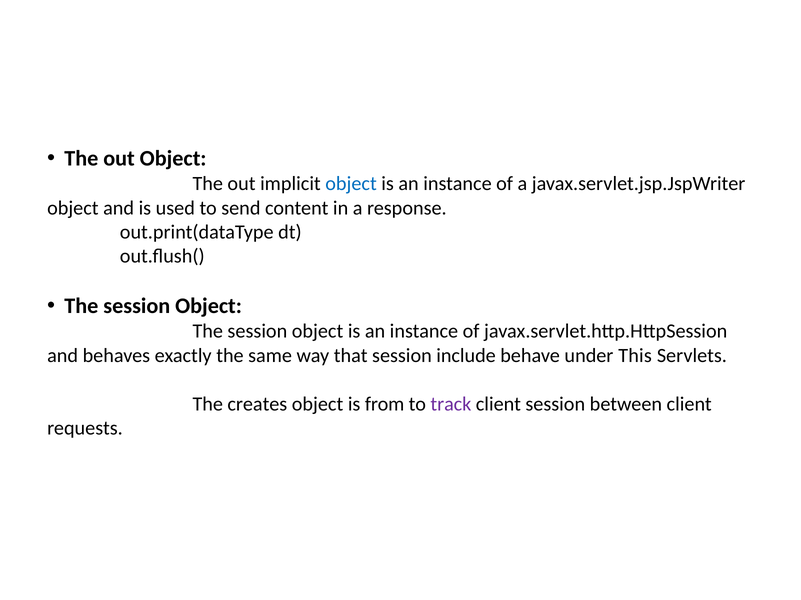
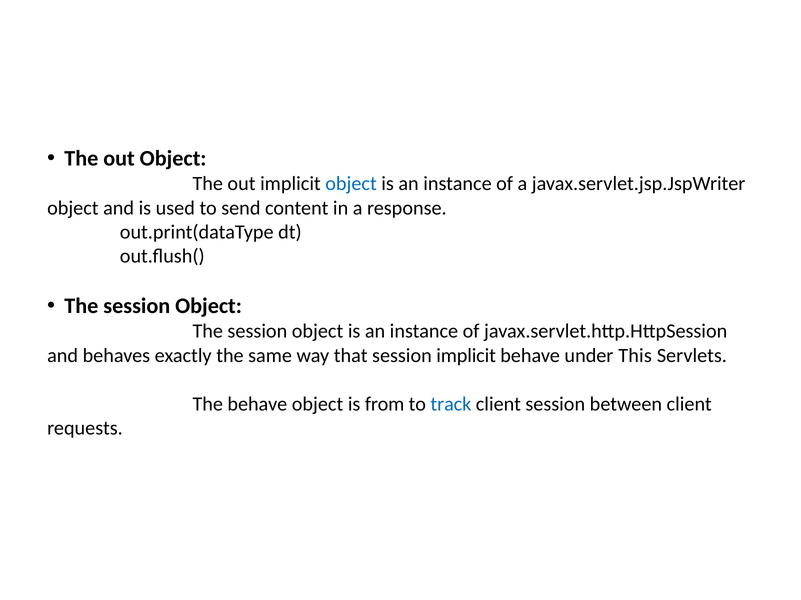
session include: include -> implicit (466, 356)
The creates: creates -> behave (257, 404)
track colour: purple -> blue (451, 404)
